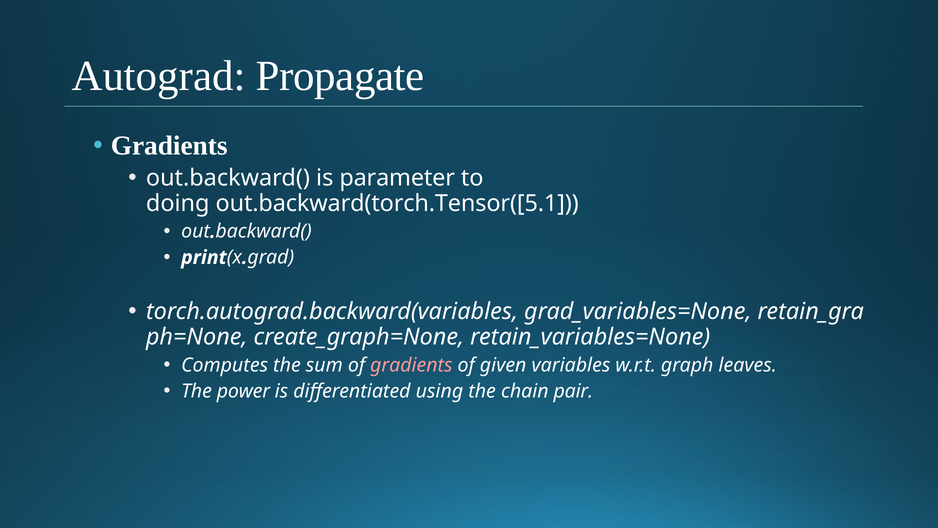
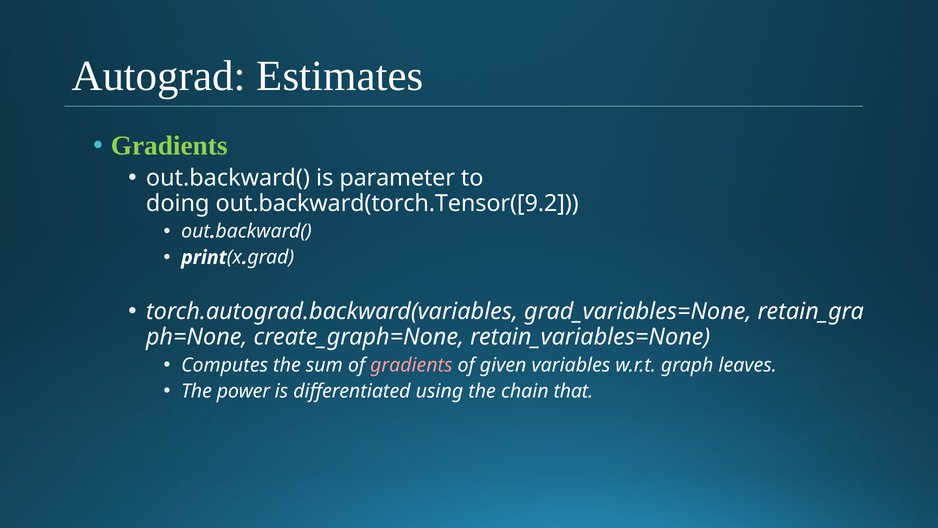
Propagate: Propagate -> Estimates (340, 76)
Gradients colour: white -> light green (169, 145)
out.backward(torch.Tensor([5.1: out.backward(torch.Tensor([5.1 -> out.backward(torch.Tensor([9.2 (397, 203)
pair: pair -> that (573, 391)
